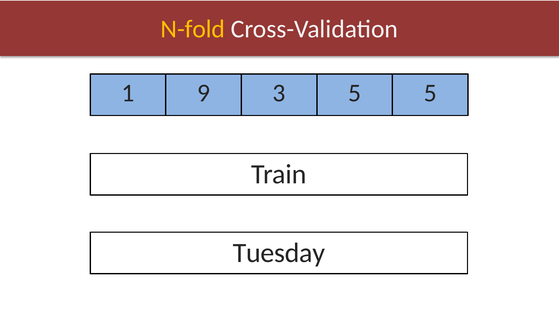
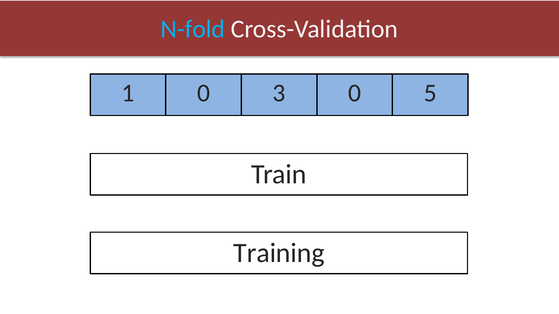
N-fold colour: yellow -> light blue (193, 29)
1 9: 9 -> 0 (204, 93)
5: 5 -> 0 (355, 93)
Tuesday: Tuesday -> Training (279, 253)
